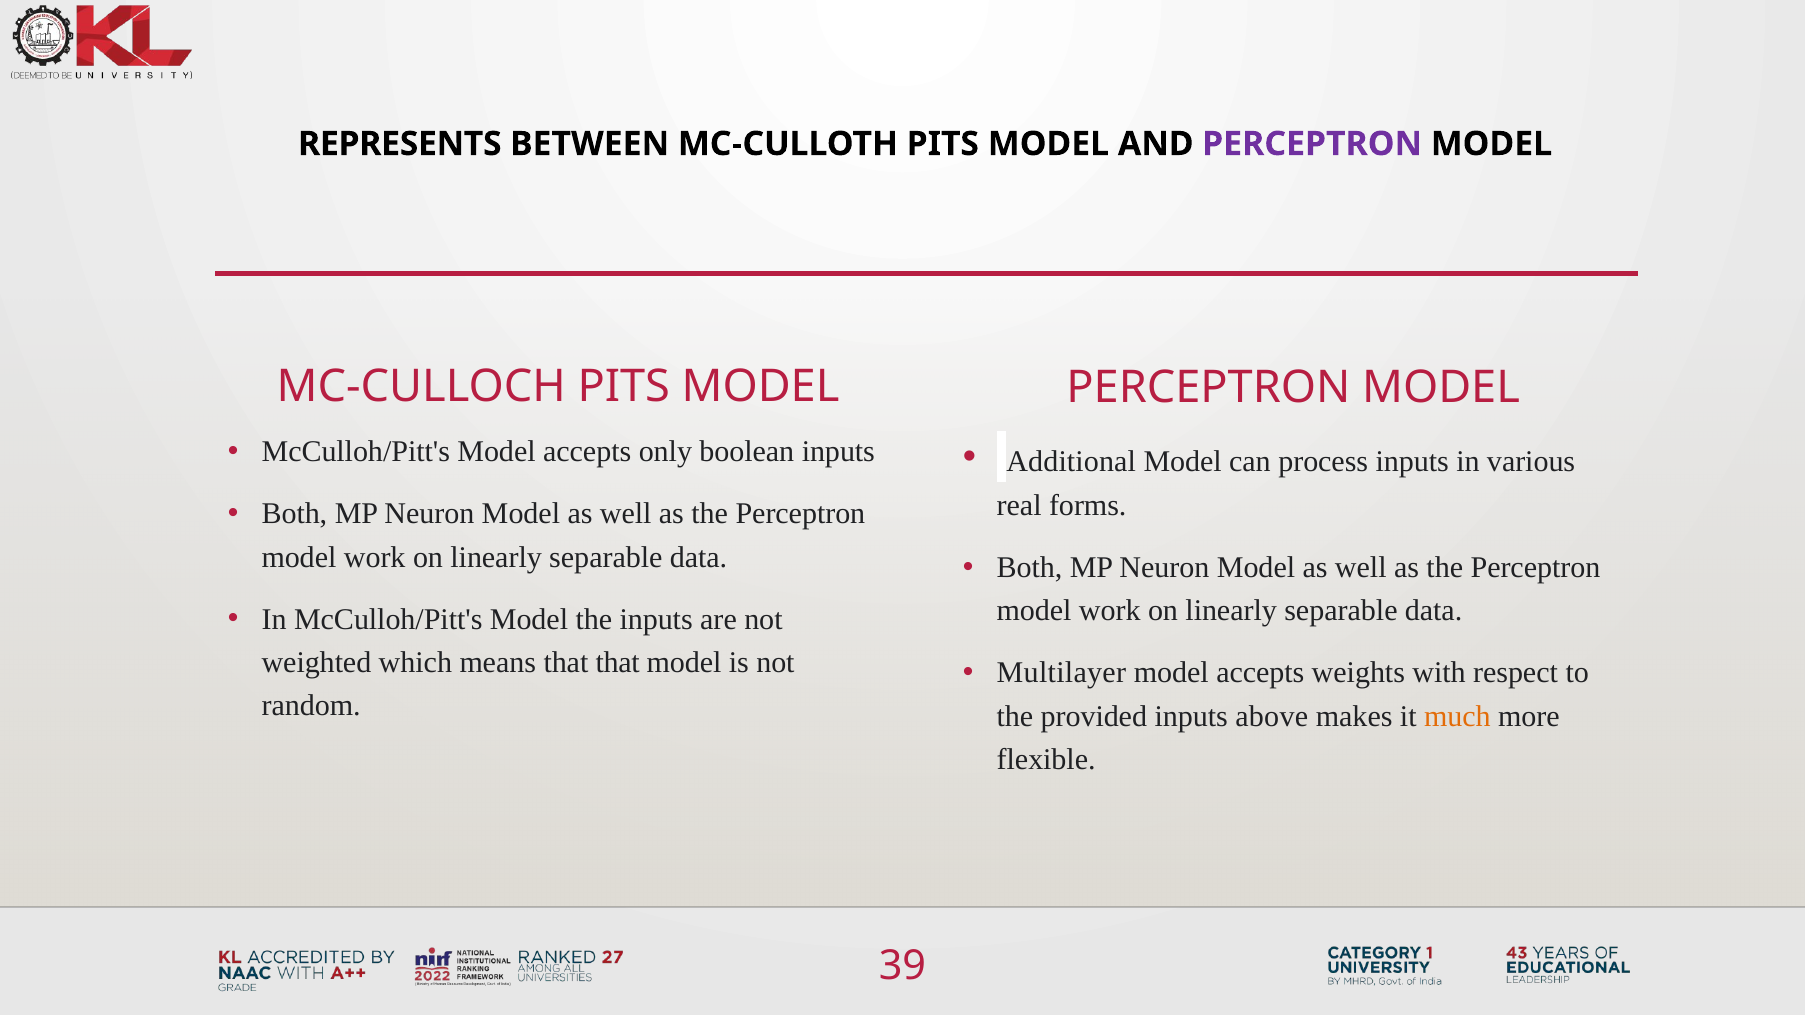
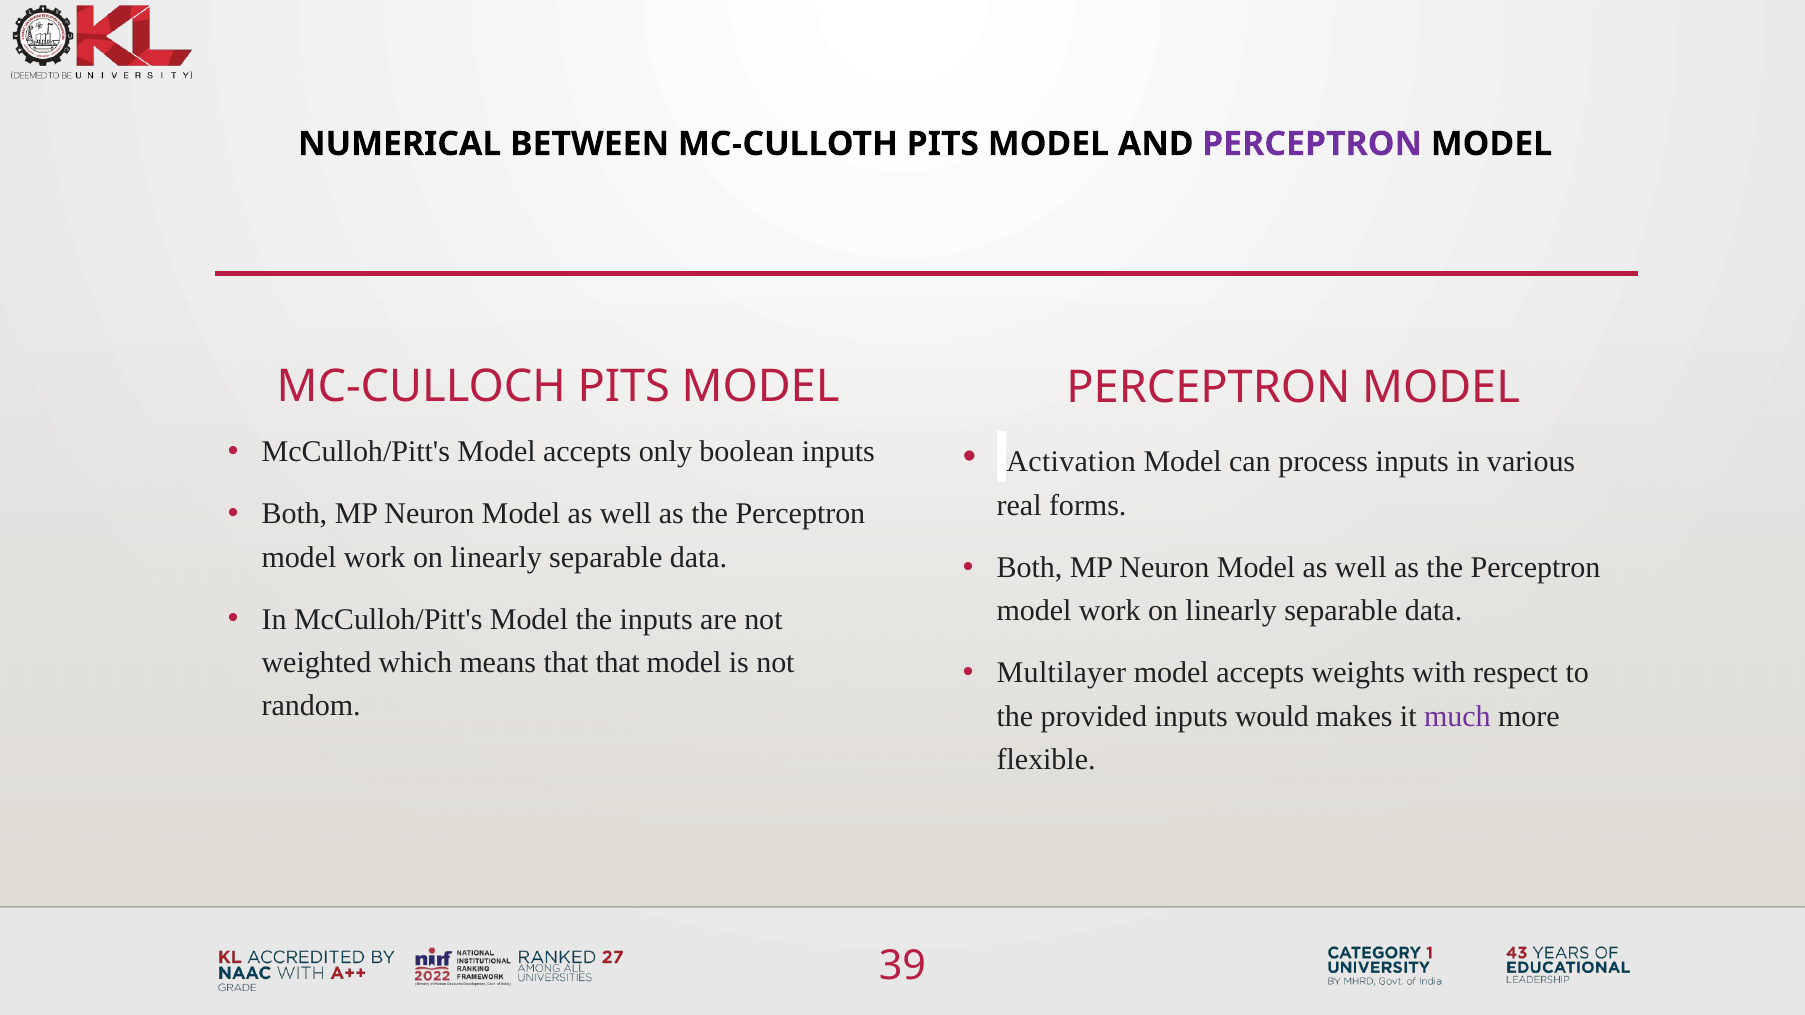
REPRESENTS: REPRESENTS -> NUMERICAL (400, 144)
Additional: Additional -> Activation (1071, 461)
above: above -> would (1272, 716)
much colour: orange -> purple (1457, 716)
